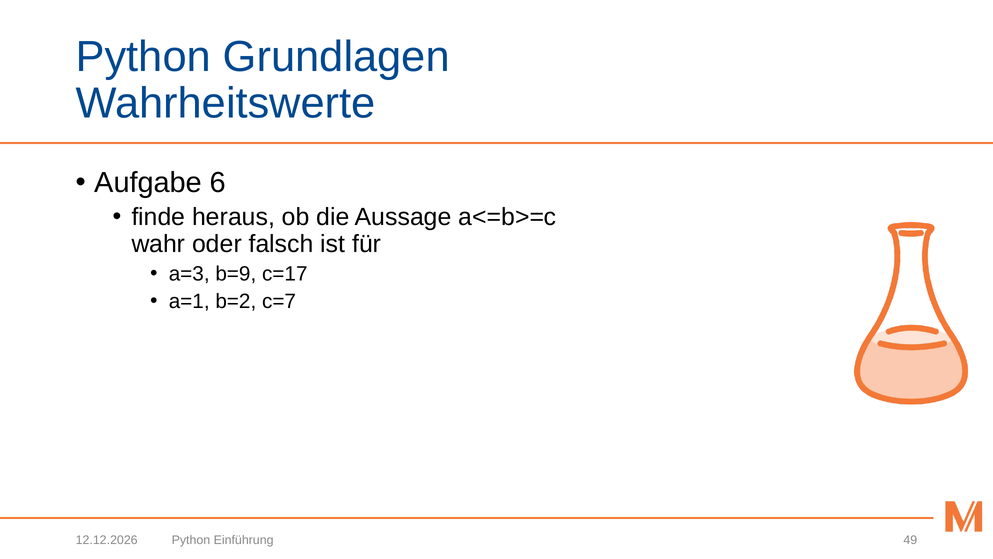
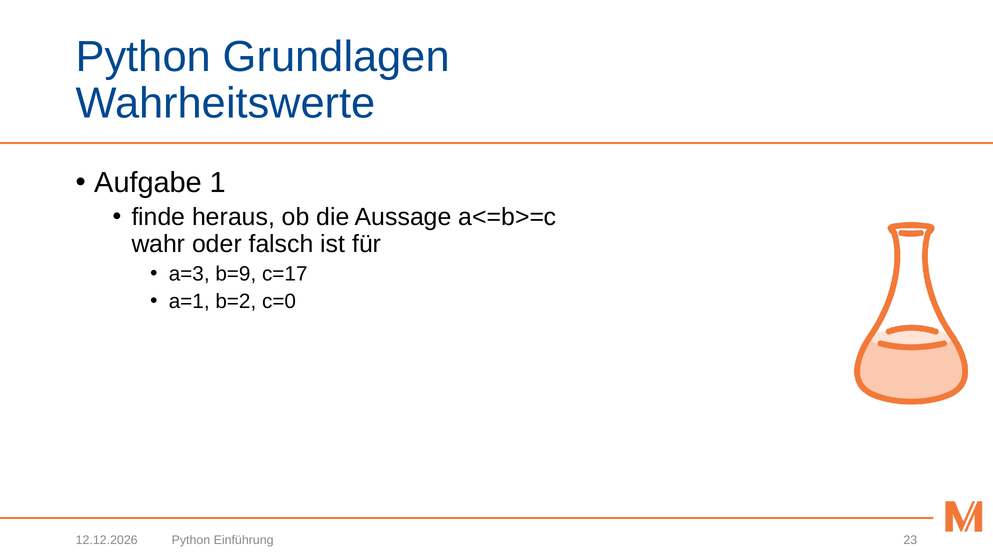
6: 6 -> 1 (218, 183)
c=7: c=7 -> c=0 (279, 301)
49: 49 -> 23 (910, 540)
